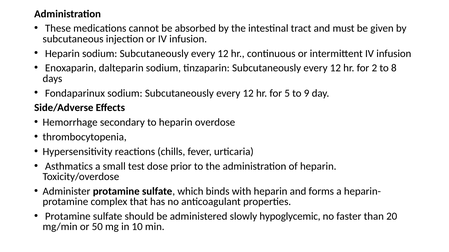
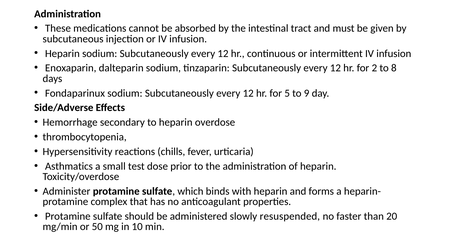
hypoglycemic: hypoglycemic -> resuspended (290, 217)
